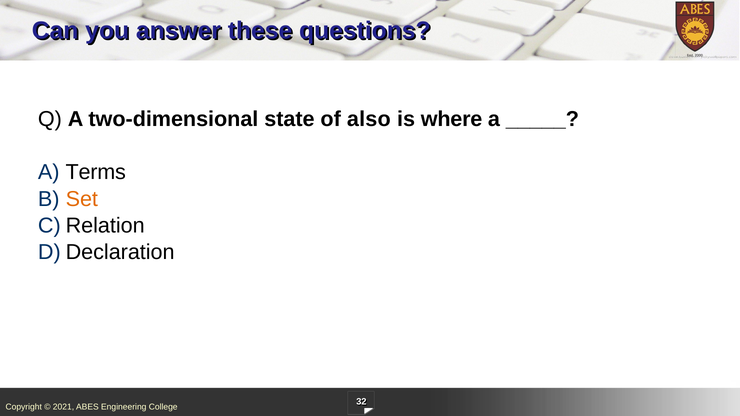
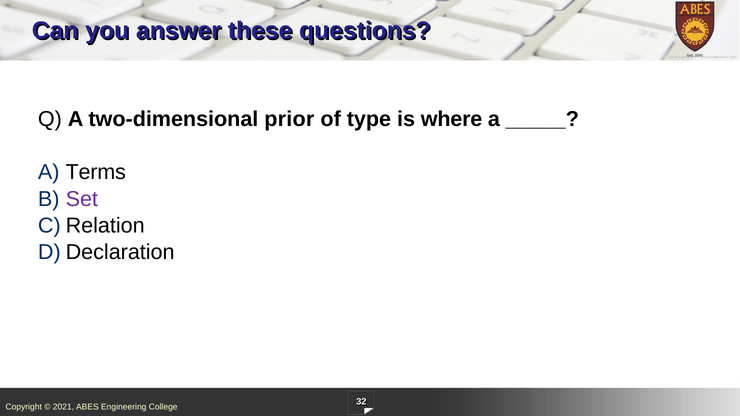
state: state -> prior (289, 119)
also: also -> type (369, 119)
Set colour: orange -> purple (82, 199)
